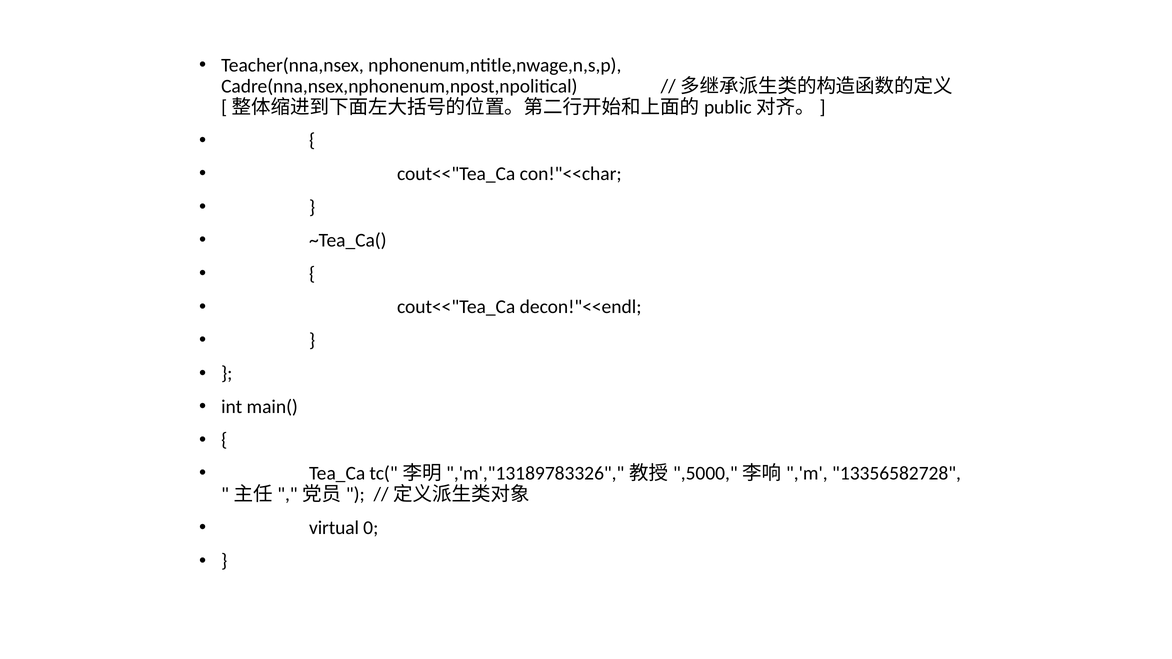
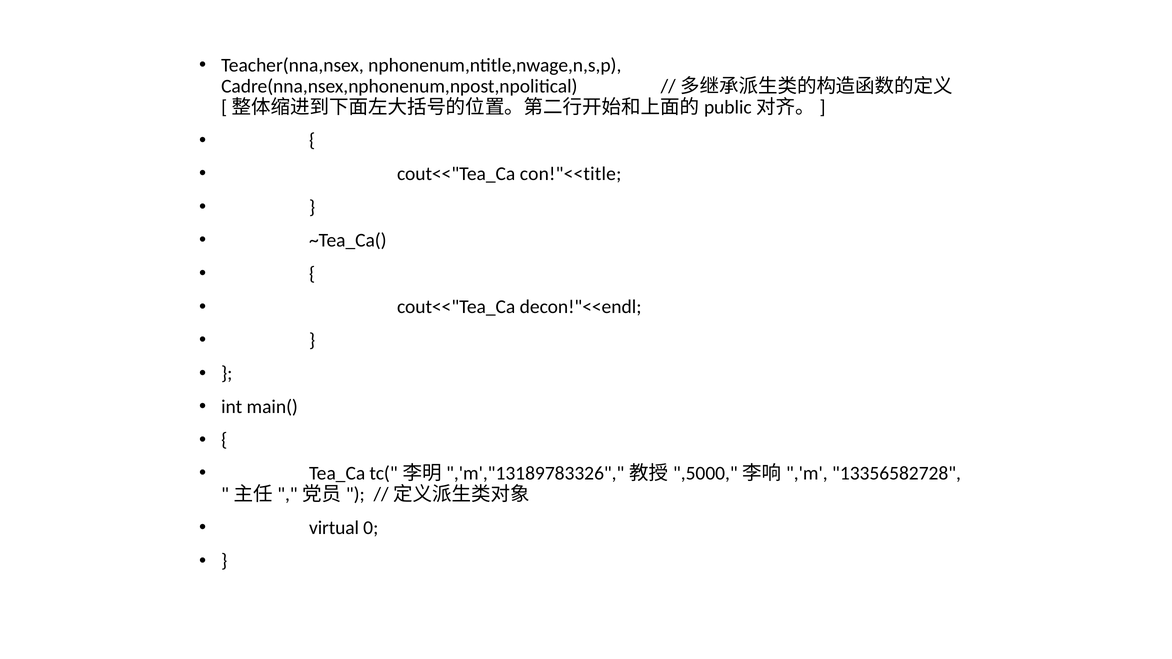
con!"<<char: con!"<<char -> con!"<<title (571, 174)
